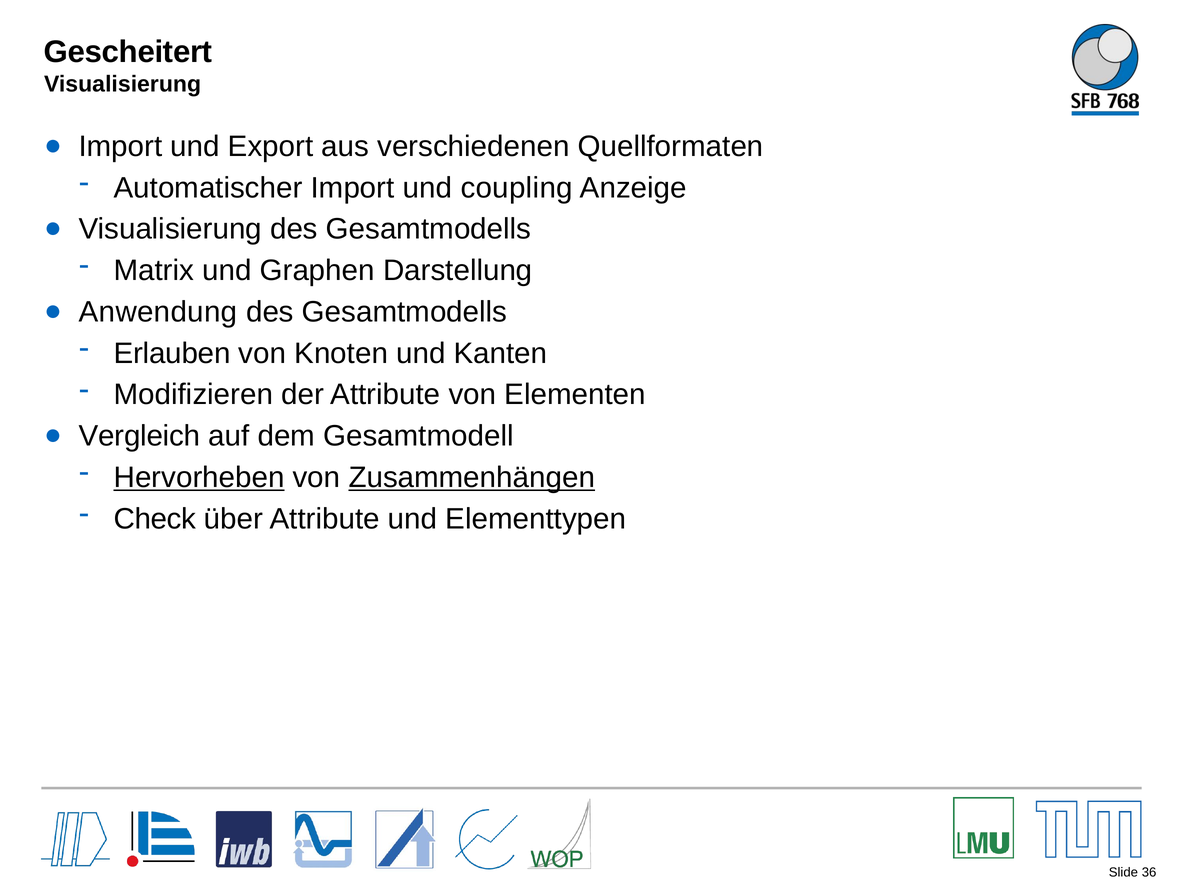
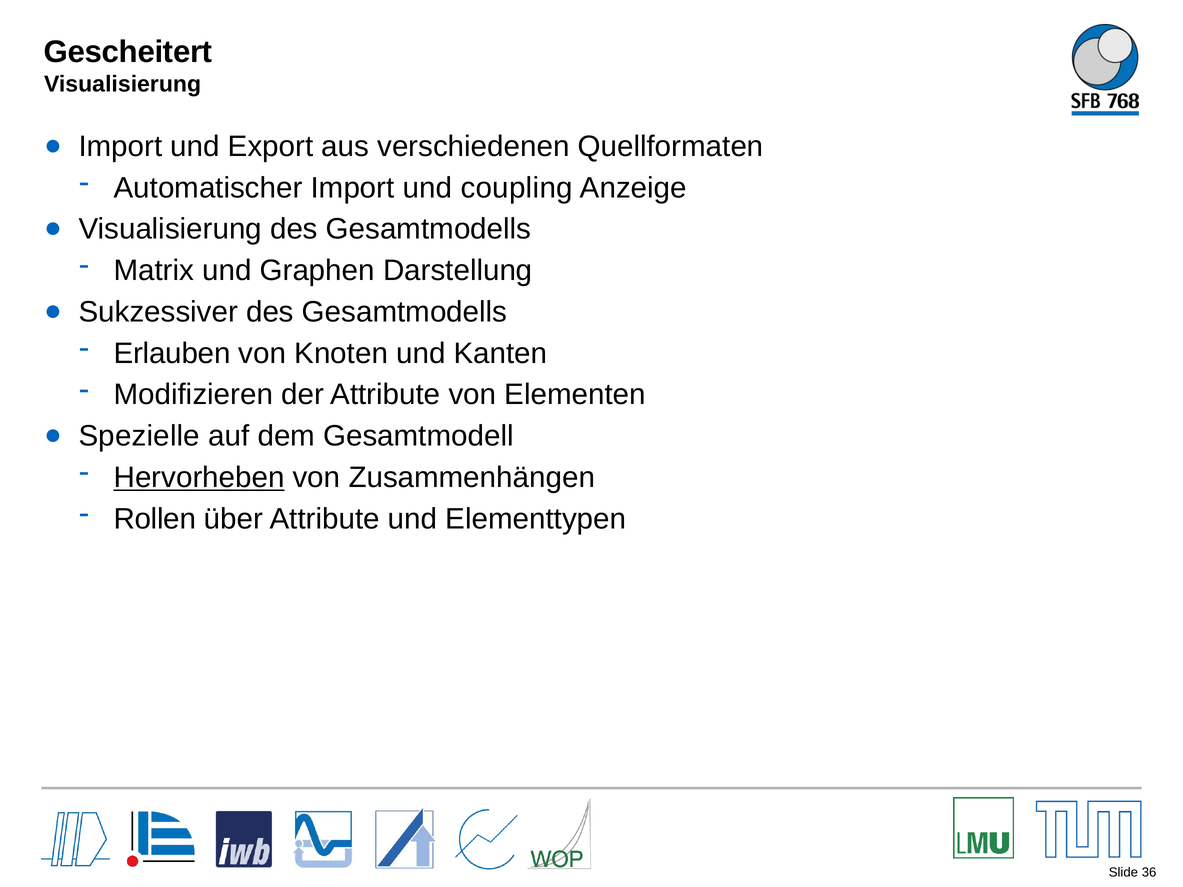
Anwendung: Anwendung -> Sukzessiver (158, 312)
Vergleich: Vergleich -> Spezielle (139, 436)
Zusammenhängen underline: present -> none (472, 478)
Check: Check -> Rollen (155, 519)
